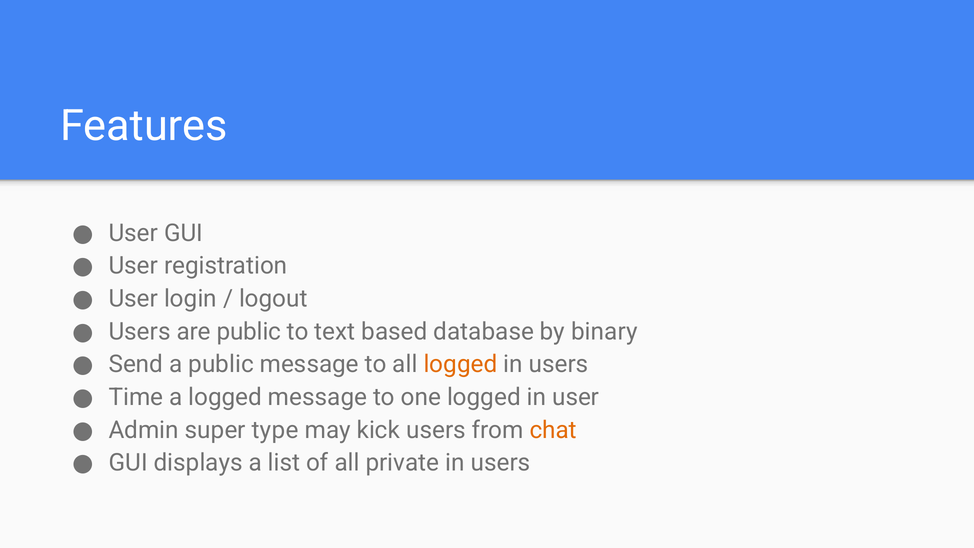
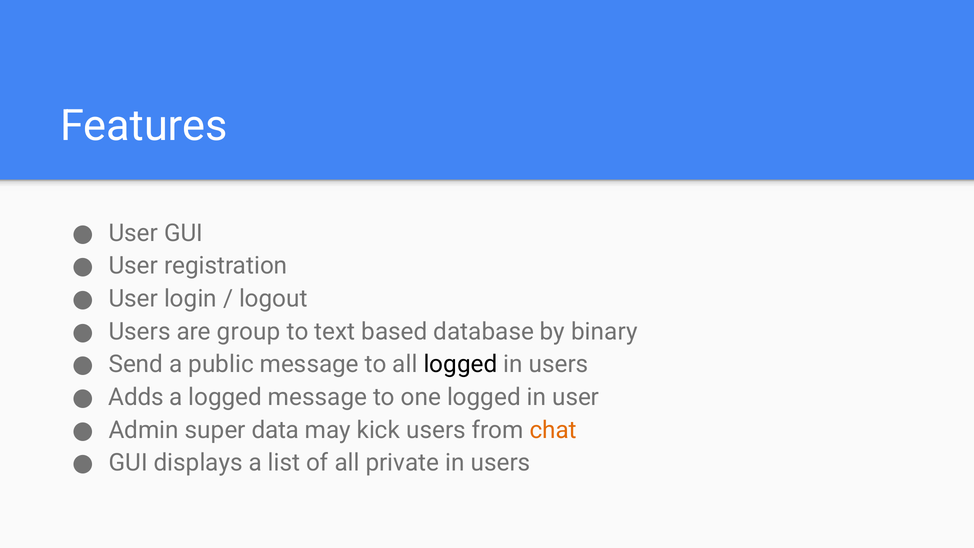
are public: public -> group (249, 331)
logged colour: orange -> black (460, 364)
Time: Time -> Adds (136, 397)
type: type -> data (275, 430)
